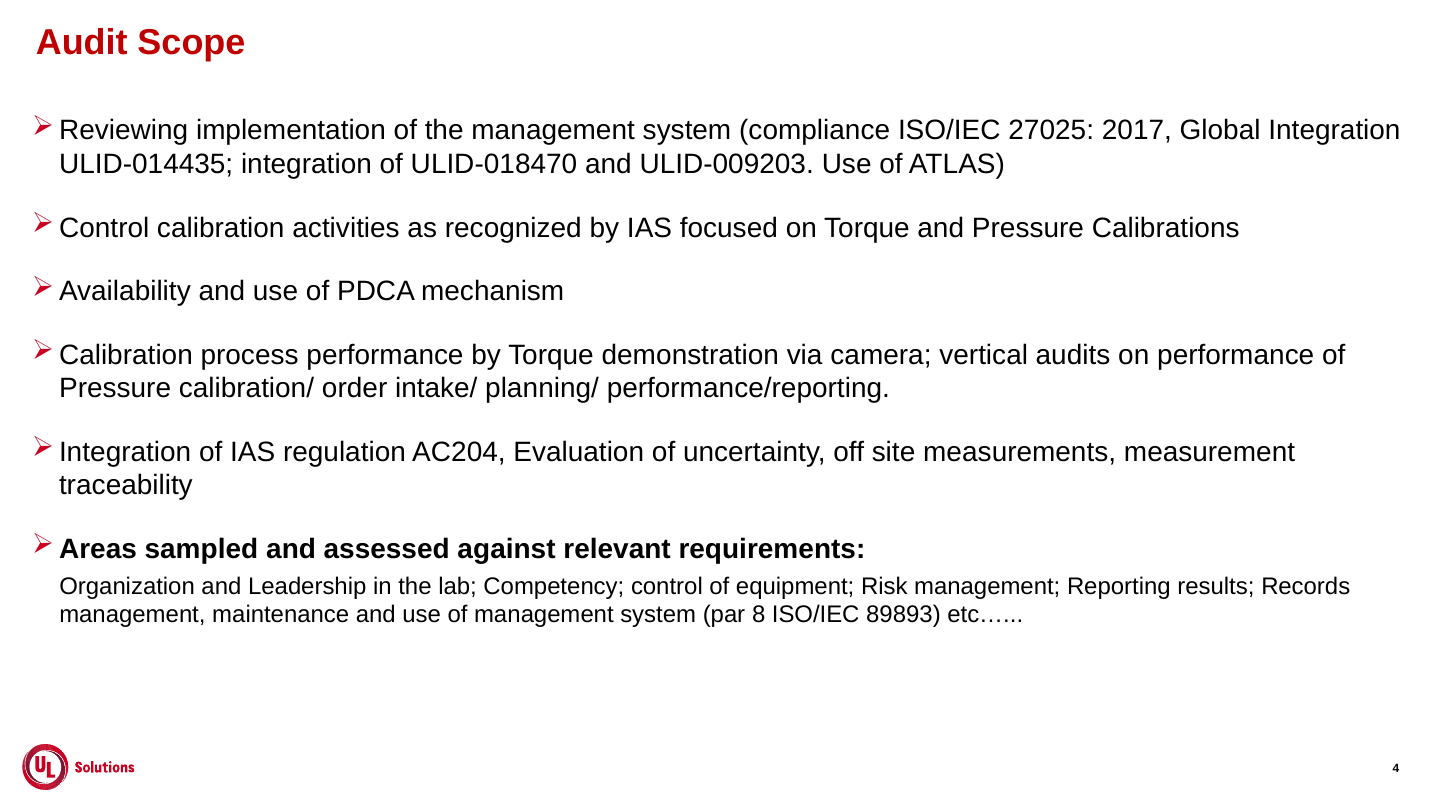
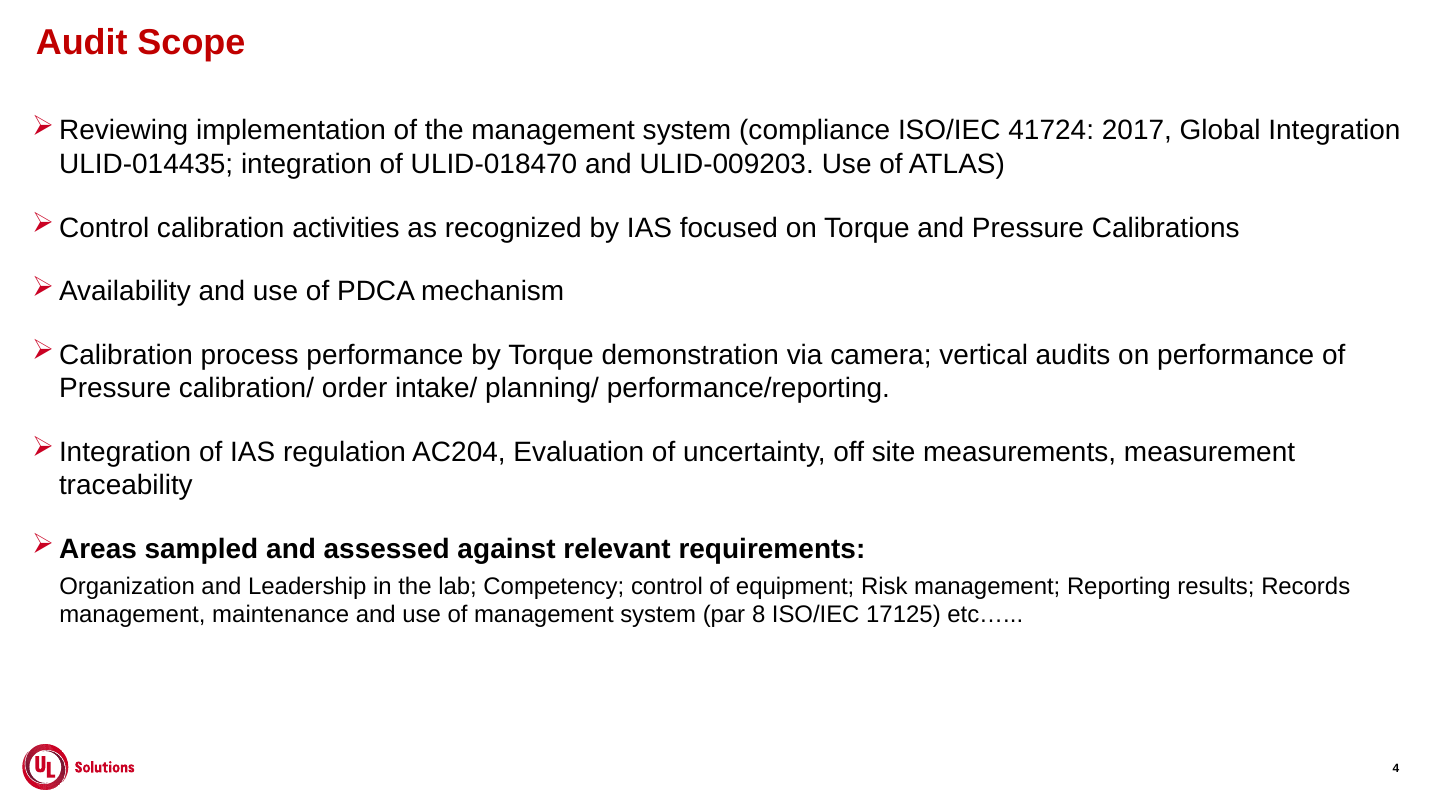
27025: 27025 -> 41724 (1051, 131)
89893: 89893 -> 17125 (903, 615)
